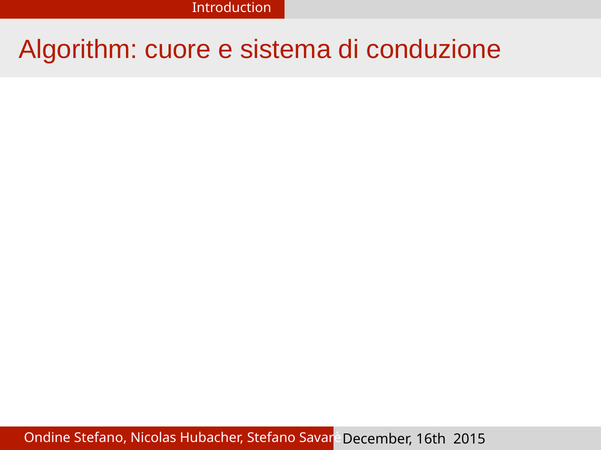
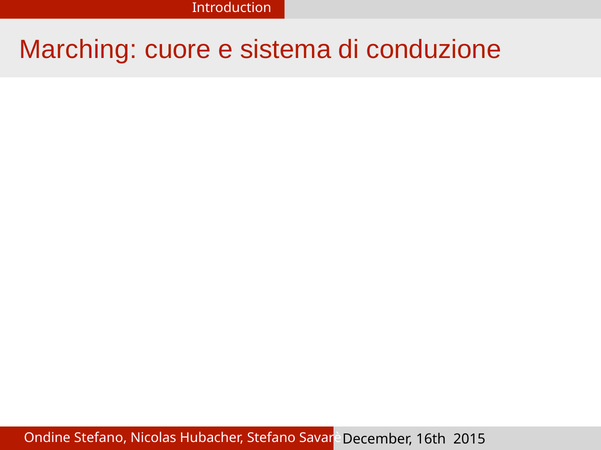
Algorithm: Algorithm -> Marching (78, 50)
